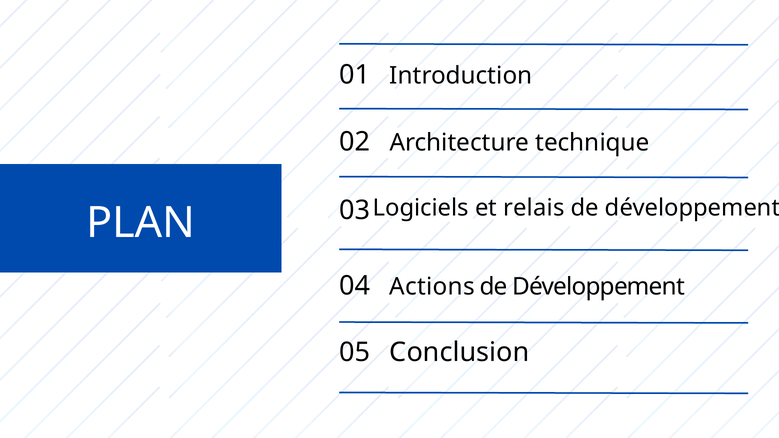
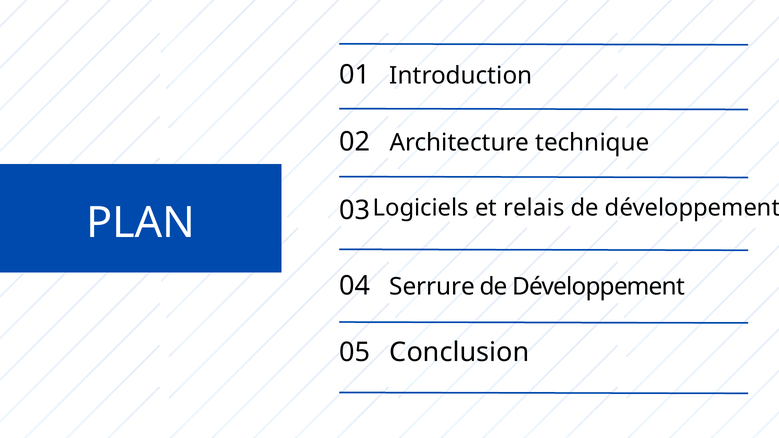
Actions: Actions -> Serrure (432, 287)
